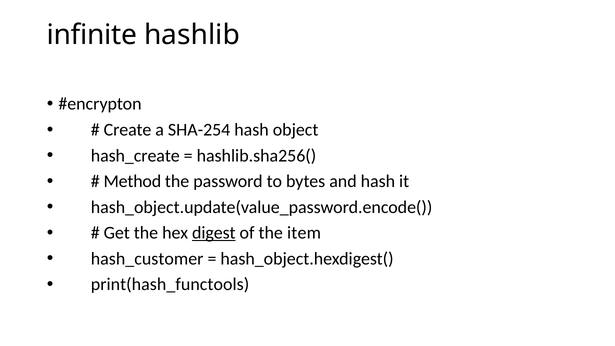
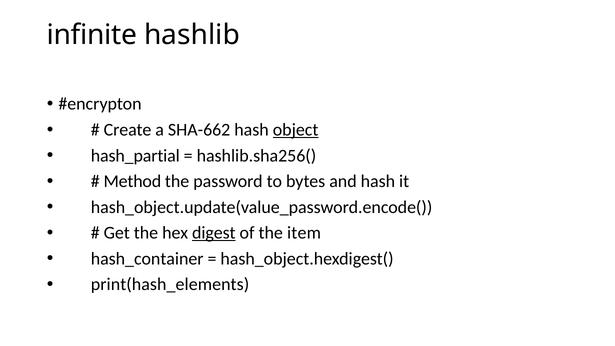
SHA-254: SHA-254 -> SHA-662 (199, 130)
object underline: none -> present (296, 130)
hash_create: hash_create -> hash_partial (135, 156)
hash_customer: hash_customer -> hash_container (147, 259)
print(hash_functools: print(hash_functools -> print(hash_elements (170, 284)
